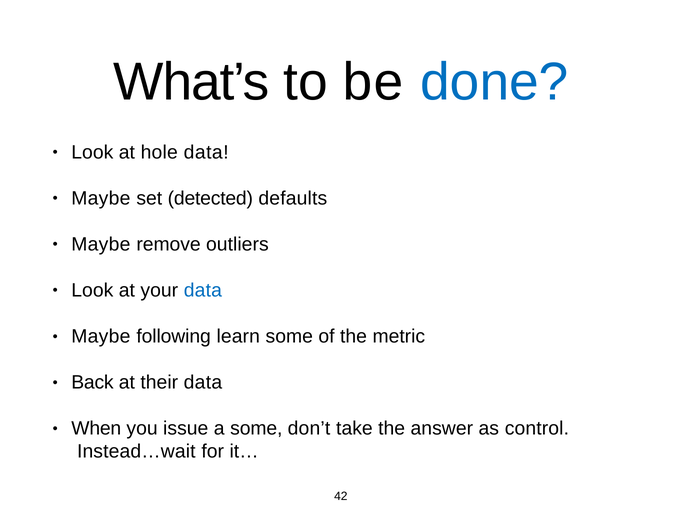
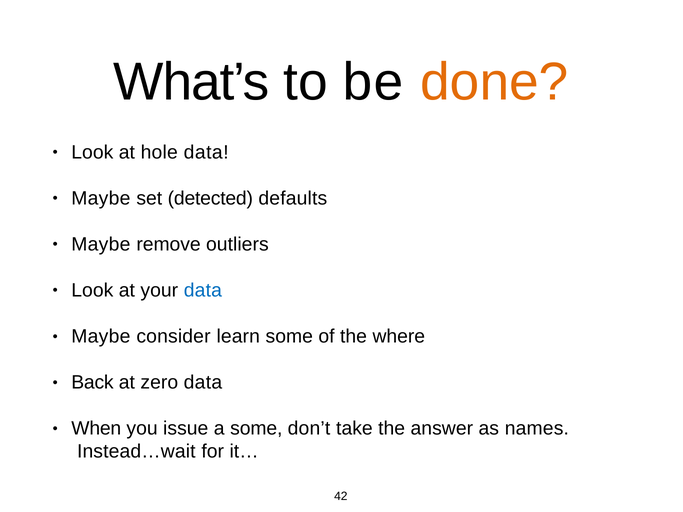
done colour: blue -> orange (494, 82)
following: following -> consider (174, 336)
metric: metric -> where (399, 336)
their: their -> zero (159, 382)
control: control -> names (537, 428)
